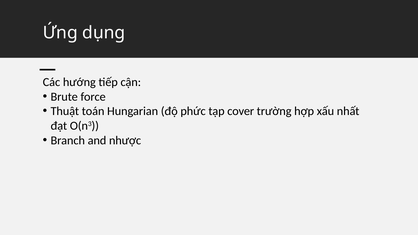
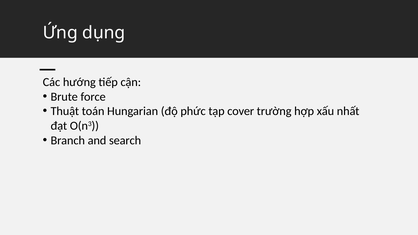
nhược: nhược -> search (125, 141)
